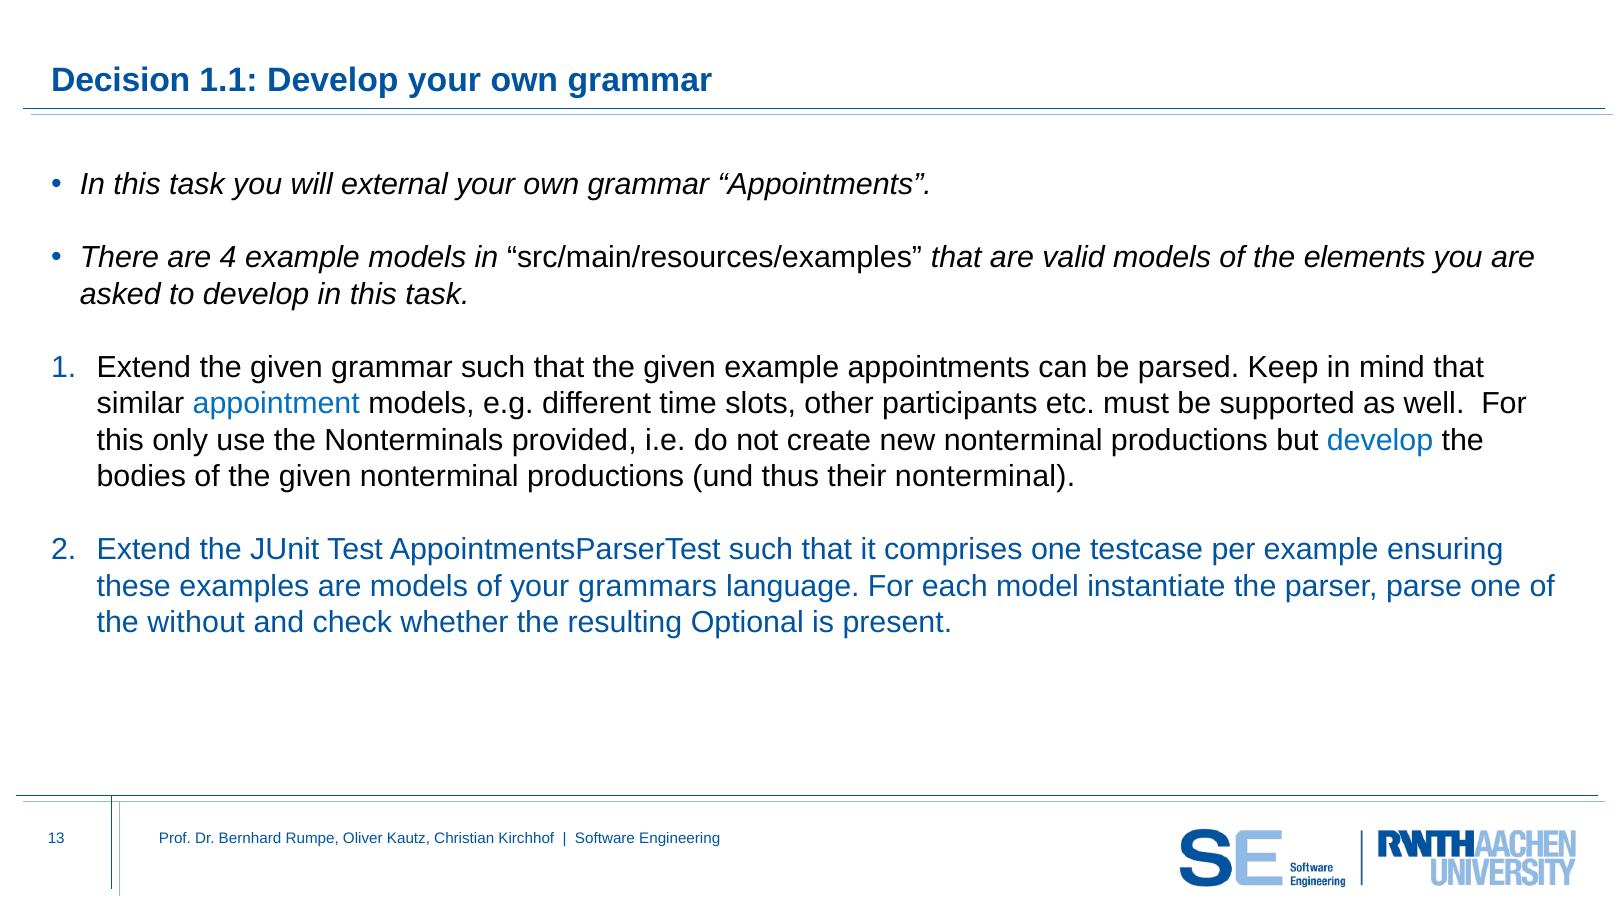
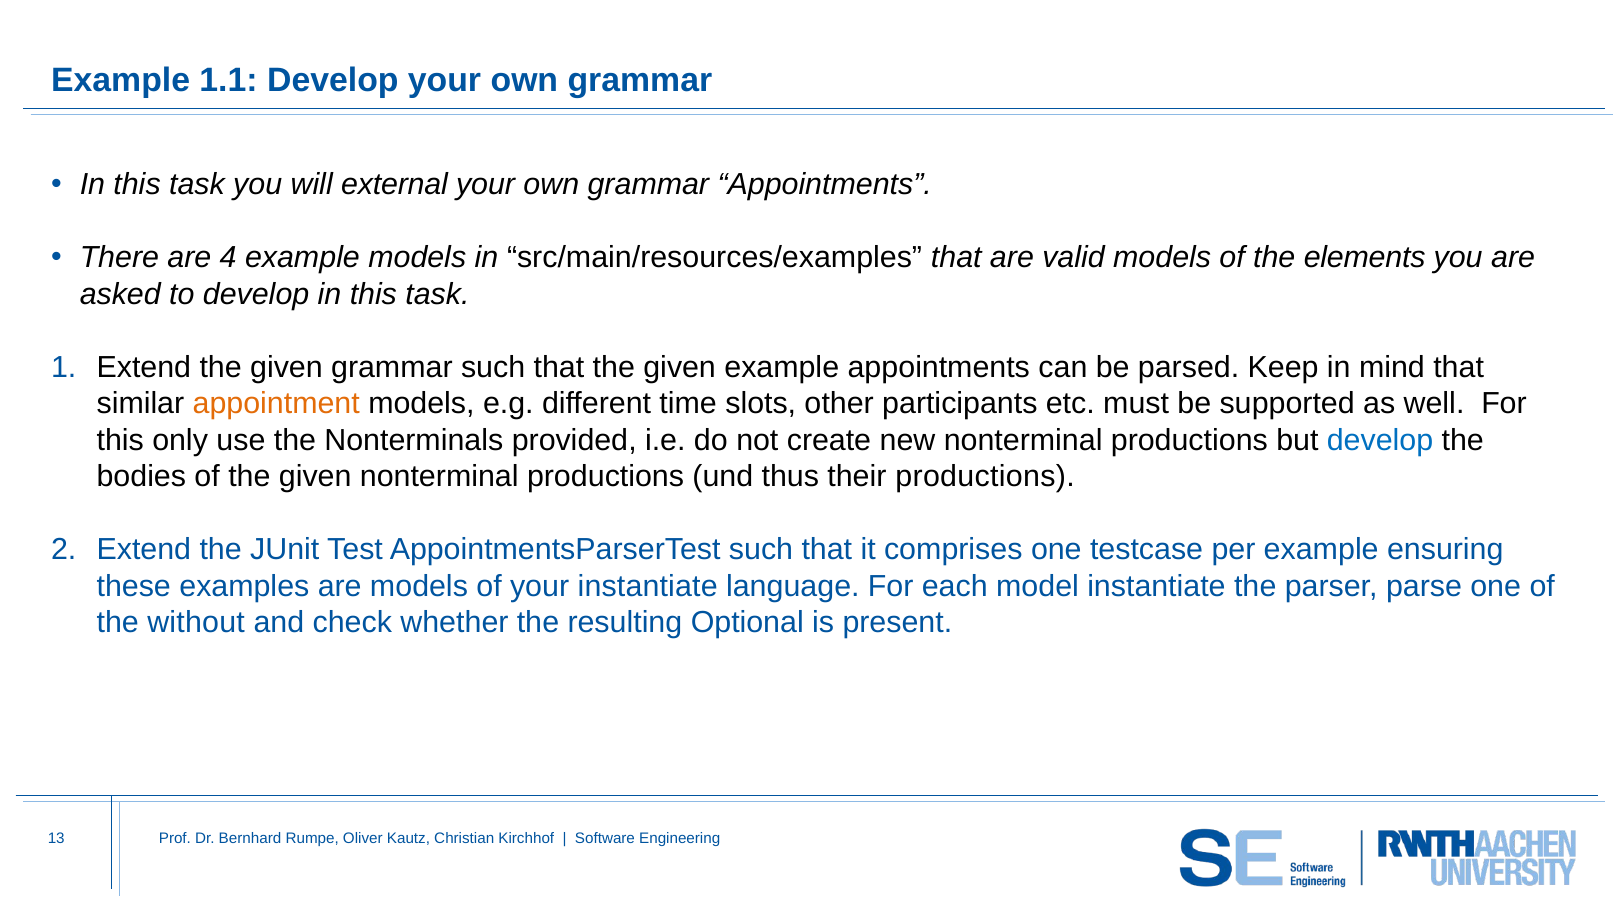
Decision: Decision -> Example (121, 81)
appointment colour: blue -> orange (276, 404)
their nonterminal: nonterminal -> productions (985, 477)
your grammars: grammars -> instantiate (648, 586)
